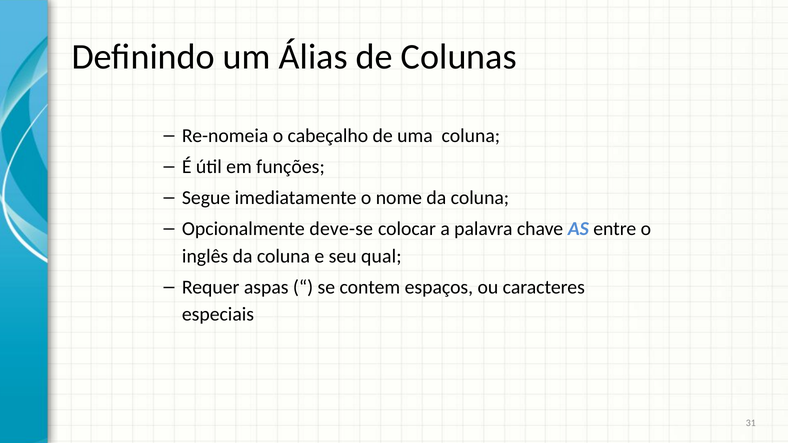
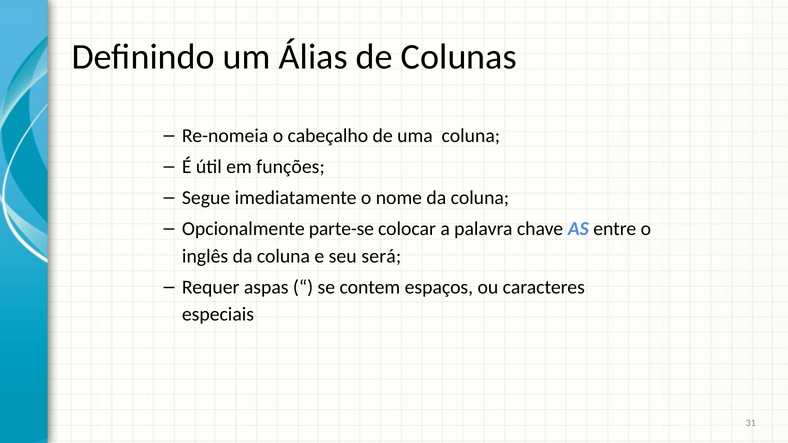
deve-se: deve-se -> parte-se (341, 229)
qual: qual -> será (381, 256)
